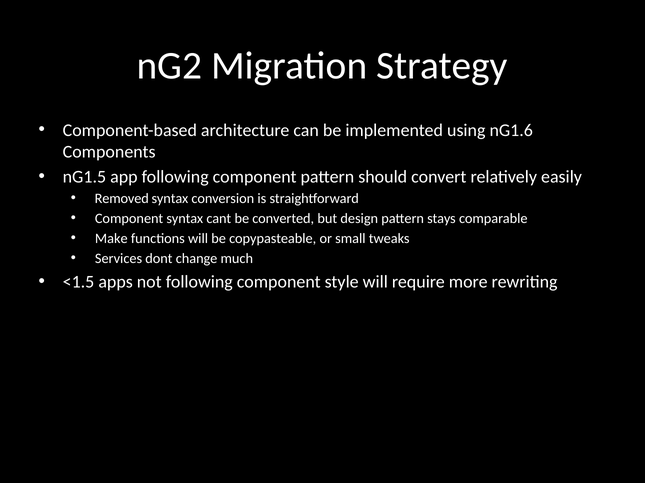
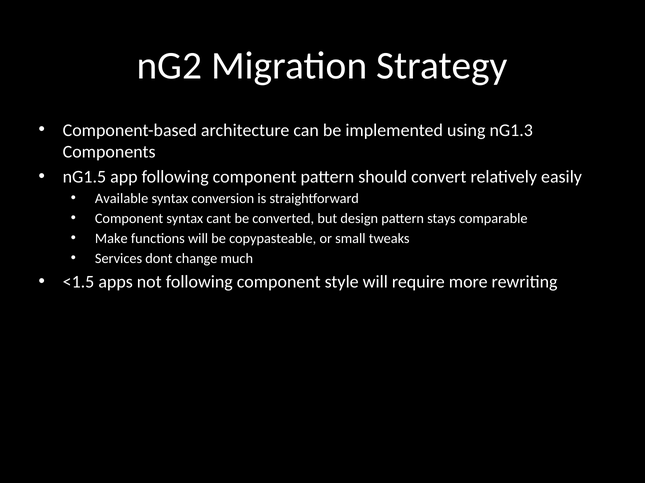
nG1.6: nG1.6 -> nG1.3 (511, 130)
Removed: Removed -> Available (122, 199)
